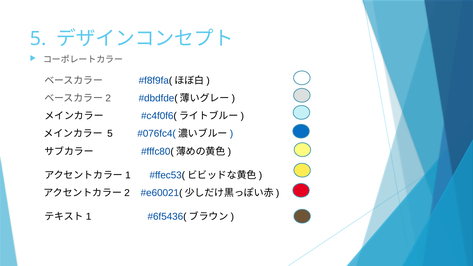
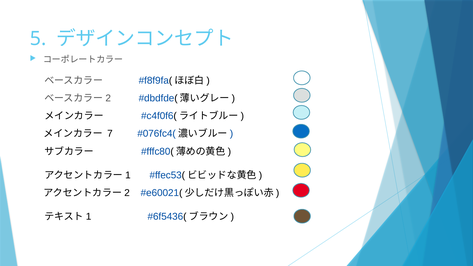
5: 5 -> 7 (110, 134)
